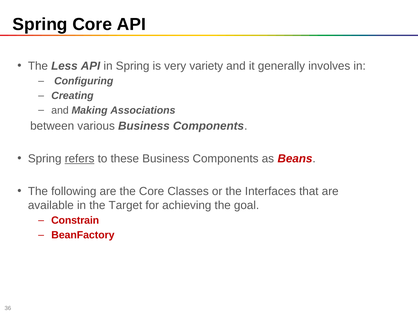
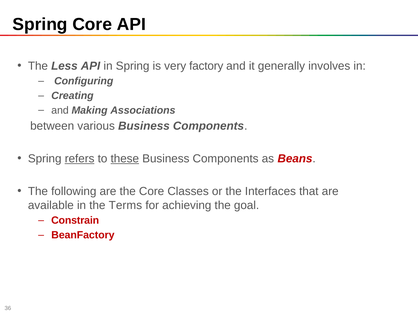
variety: variety -> factory (206, 66)
these underline: none -> present (125, 158)
Target: Target -> Terms (125, 205)
